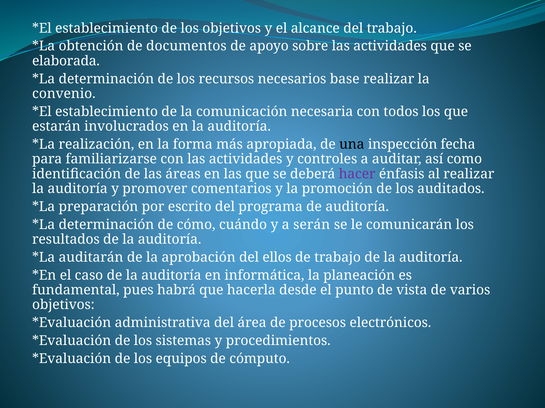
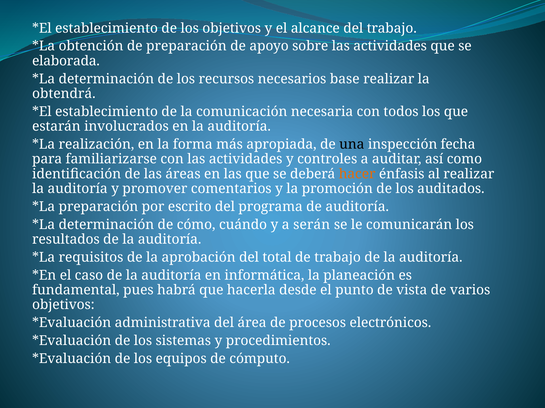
de documentos: documentos -> preparación (186, 46)
convenio: convenio -> obtendrá (64, 94)
hacer colour: purple -> orange (357, 174)
auditarán: auditarán -> requisitos (91, 258)
ellos: ellos -> total (277, 258)
